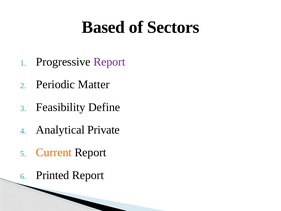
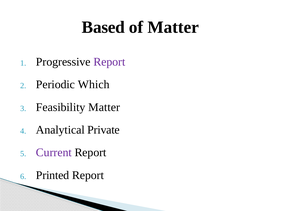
of Sectors: Sectors -> Matter (173, 27)
Matter: Matter -> Which (94, 84)
Feasibility Define: Define -> Matter (104, 107)
Current colour: orange -> purple (54, 152)
